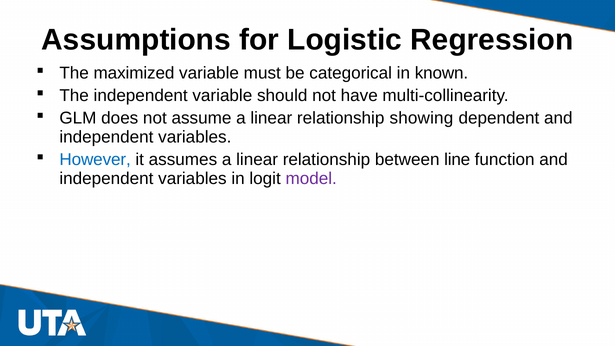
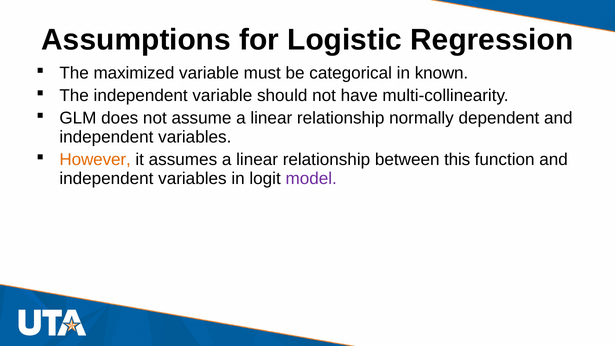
showing: showing -> normally (421, 118)
However colour: blue -> orange (95, 159)
line: line -> this (457, 159)
